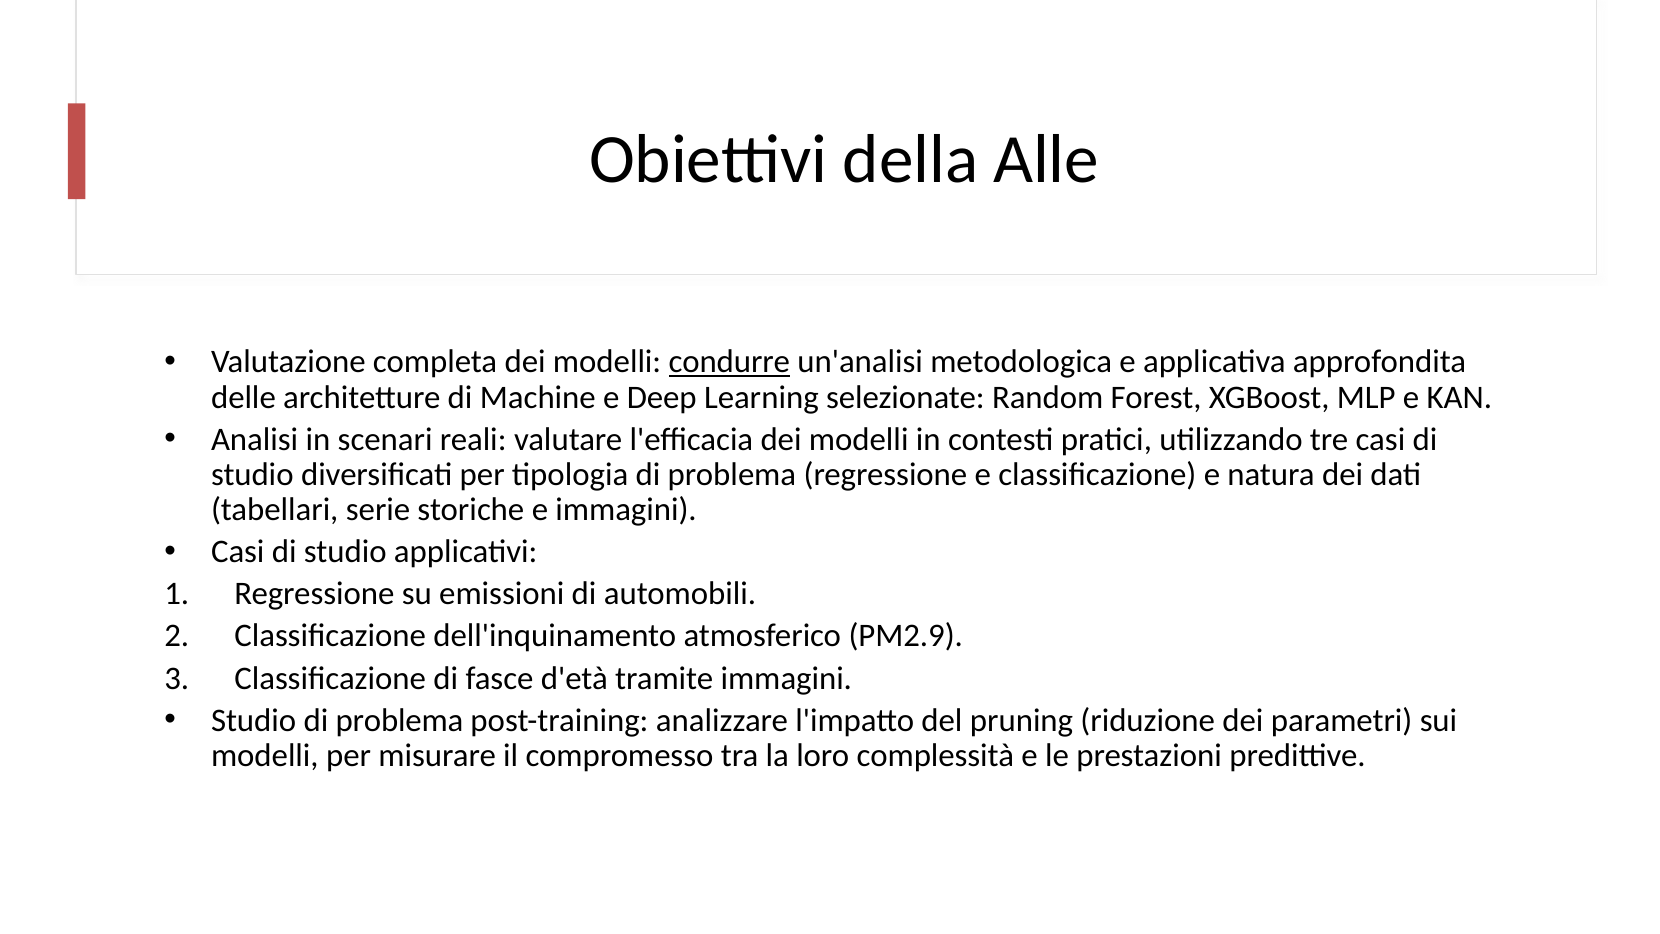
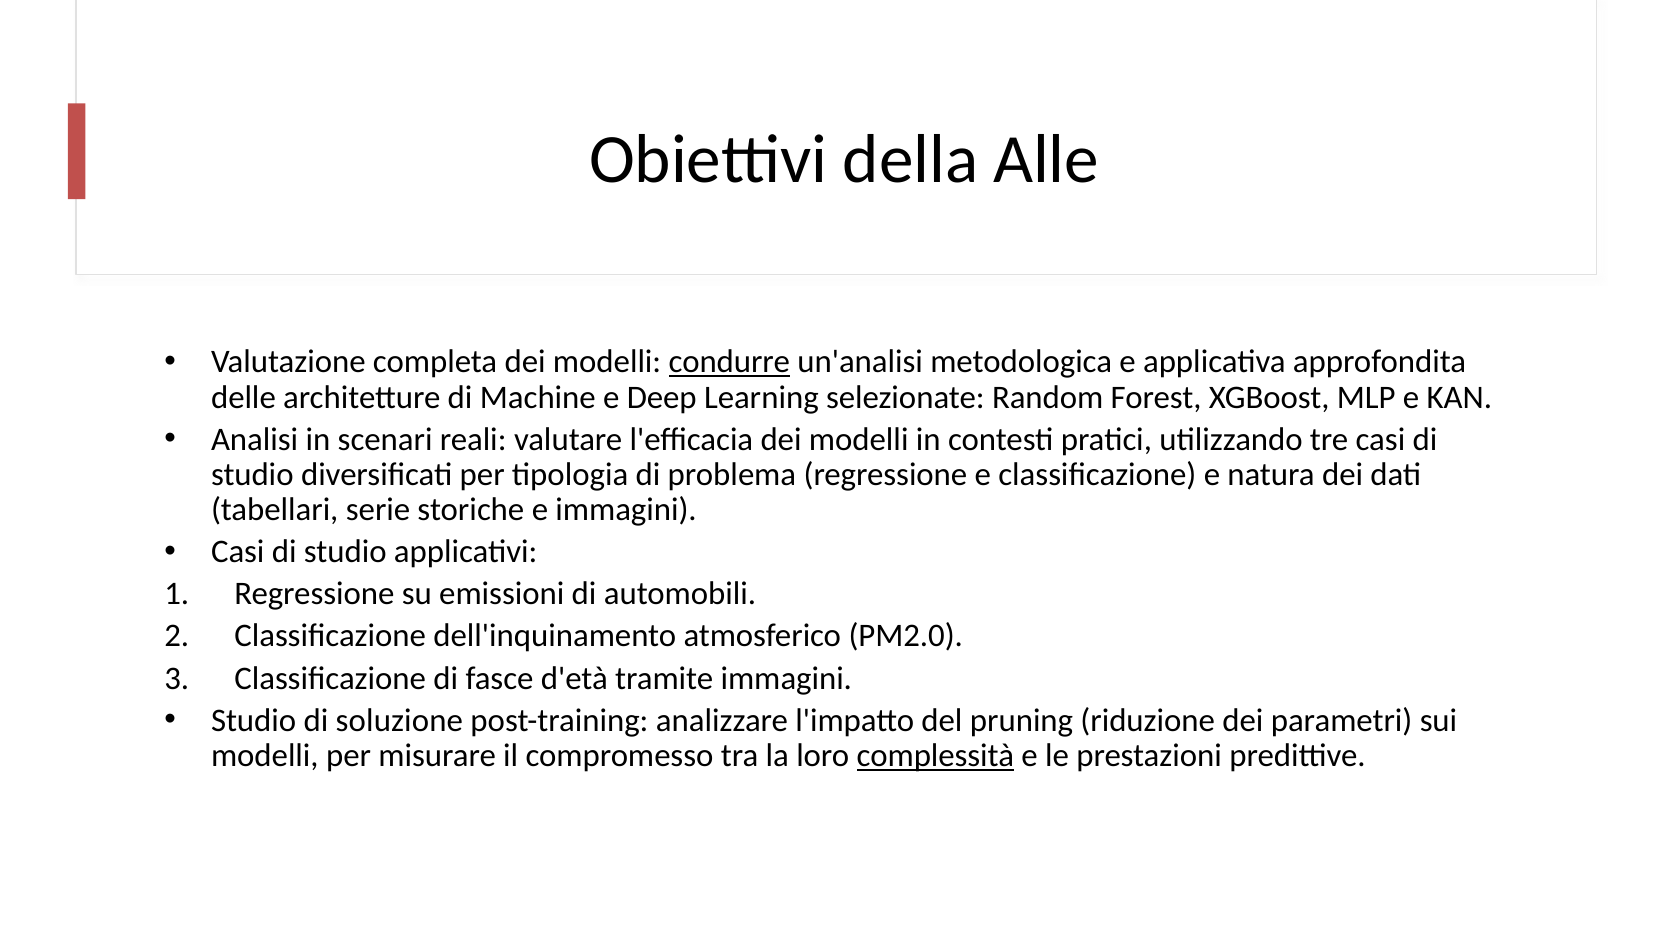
PM2.9: PM2.9 -> PM2.0 (906, 636)
Studio di problema: problema -> soluzione (399, 720)
complessità underline: none -> present (935, 756)
